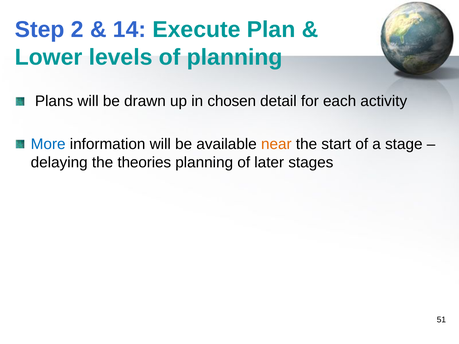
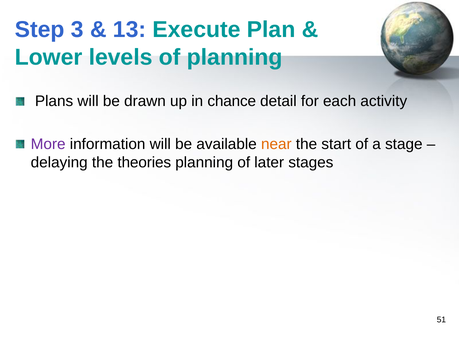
2: 2 -> 3 (77, 30)
14: 14 -> 13 (130, 30)
chosen: chosen -> chance (232, 101)
More colour: blue -> purple (48, 144)
